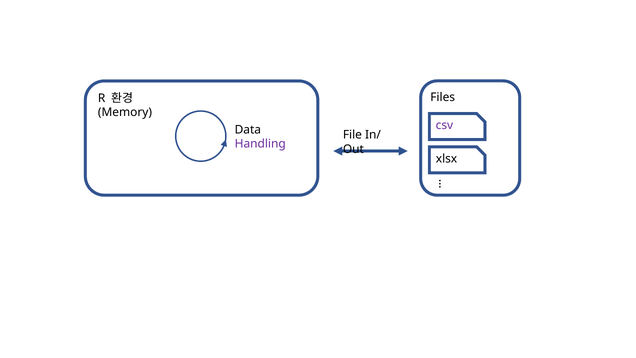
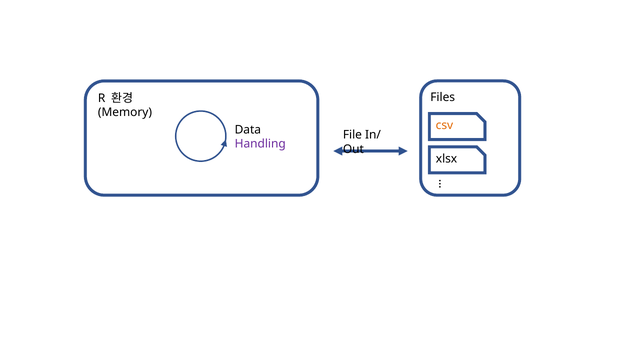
csv colour: purple -> orange (444, 125)
